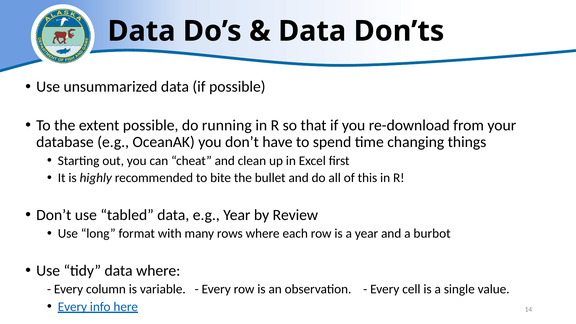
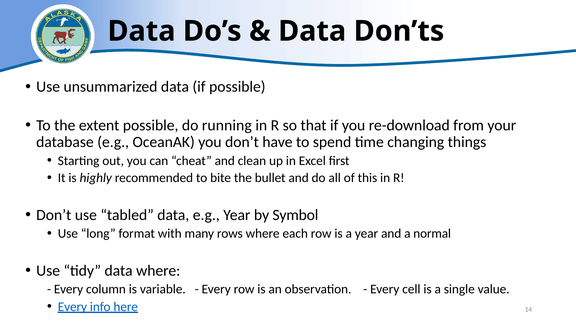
Review: Review -> Symbol (295, 215)
burbot: burbot -> normal (432, 234)
